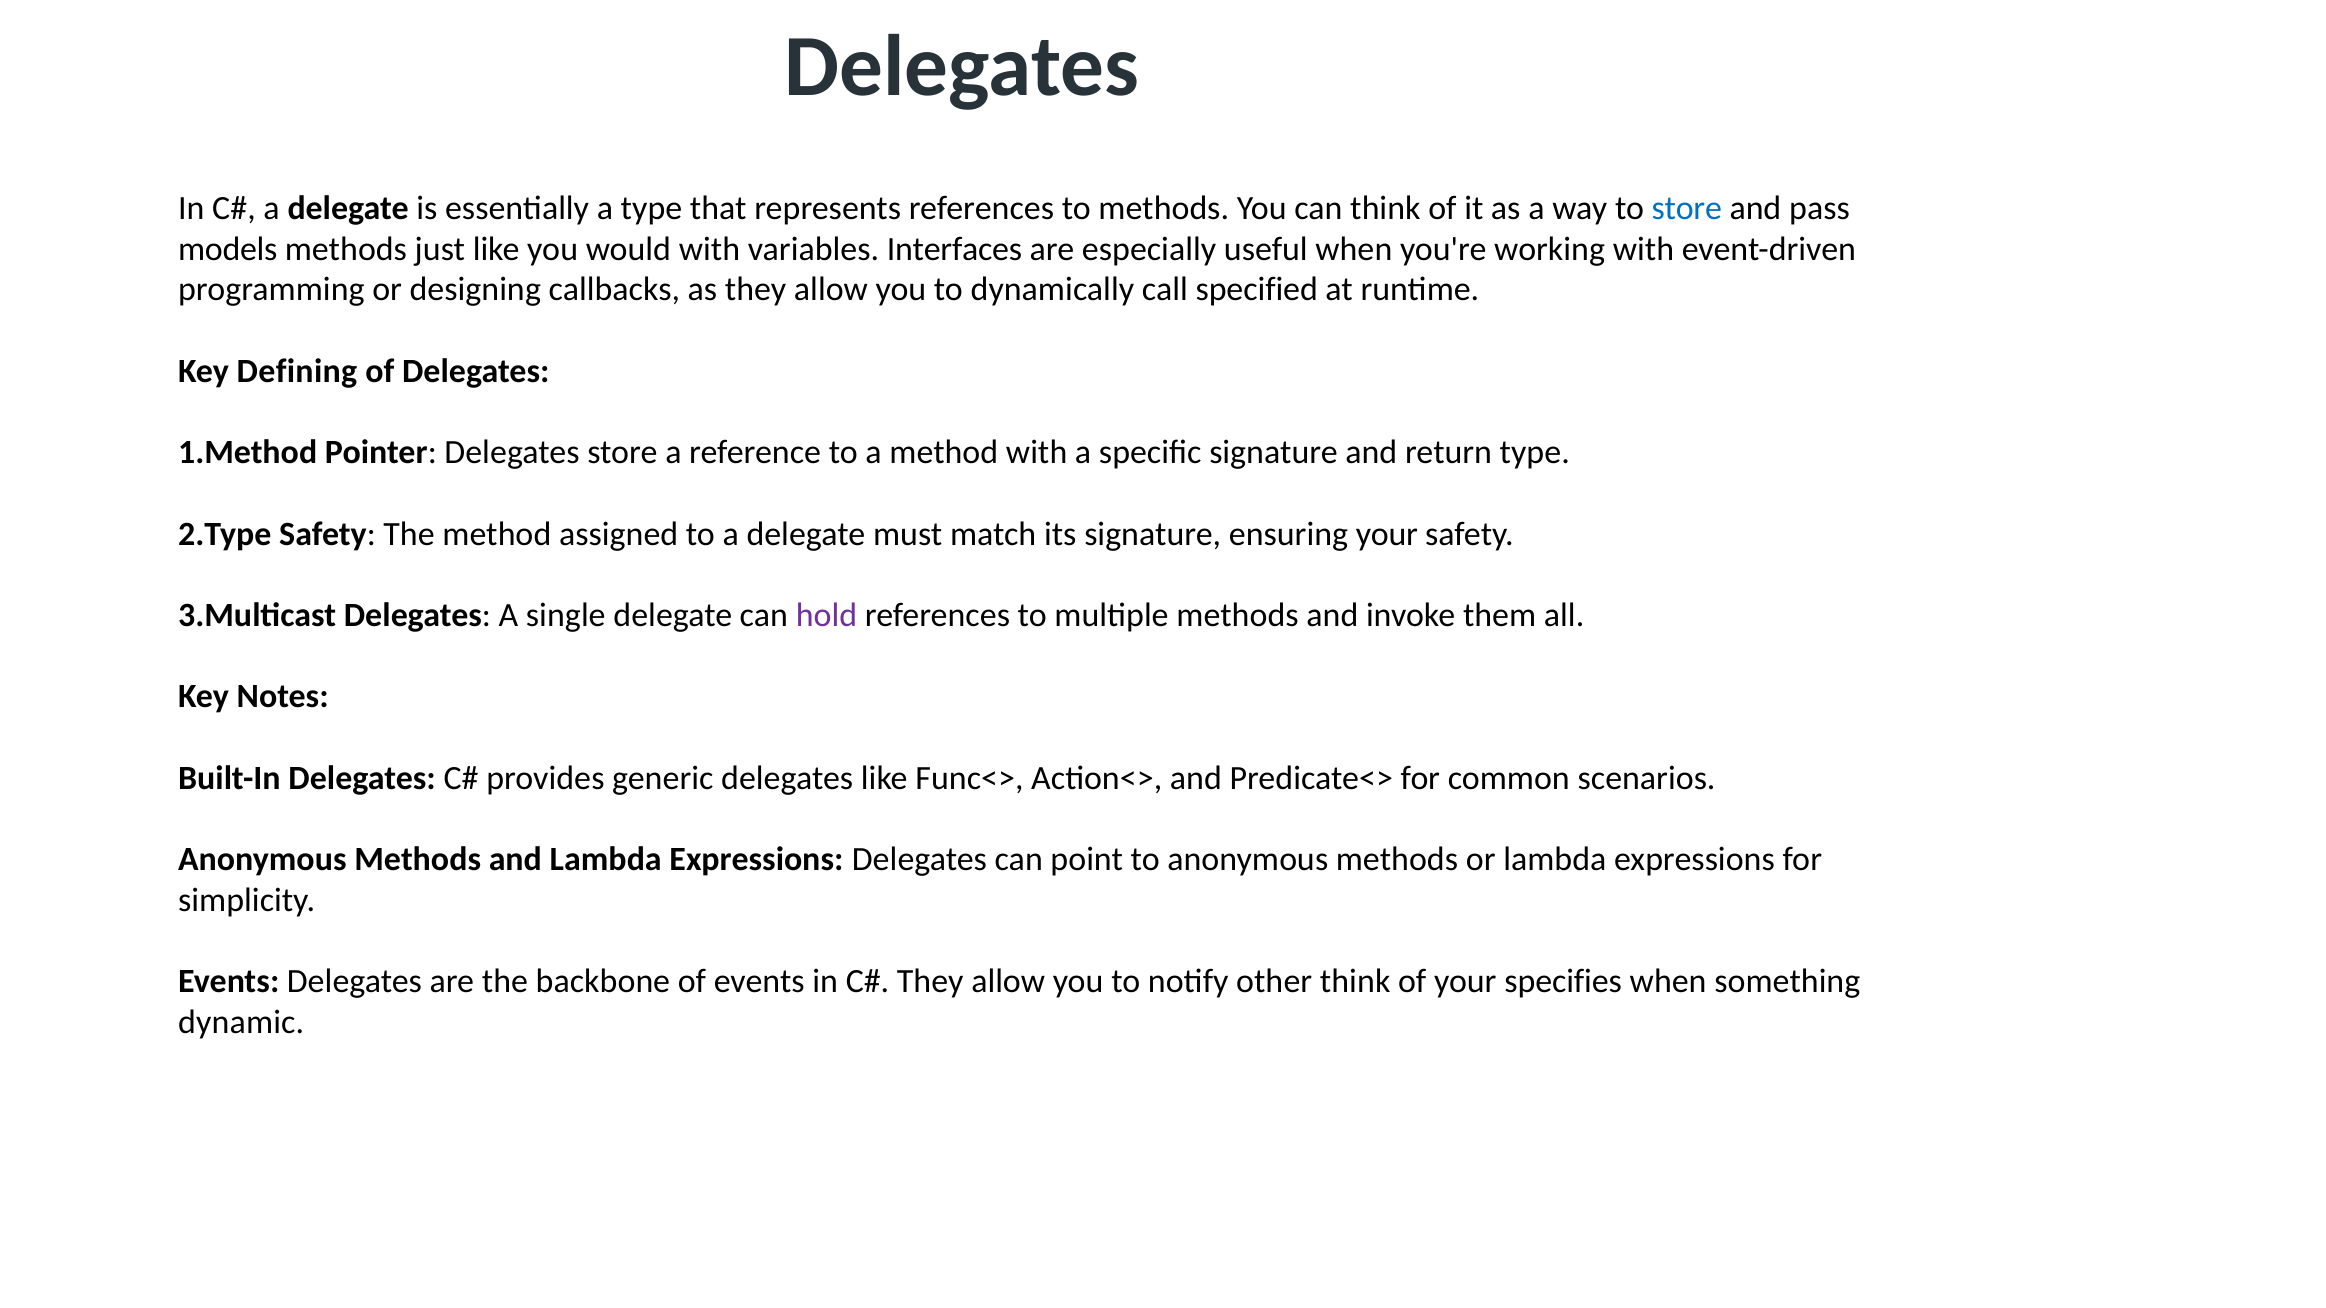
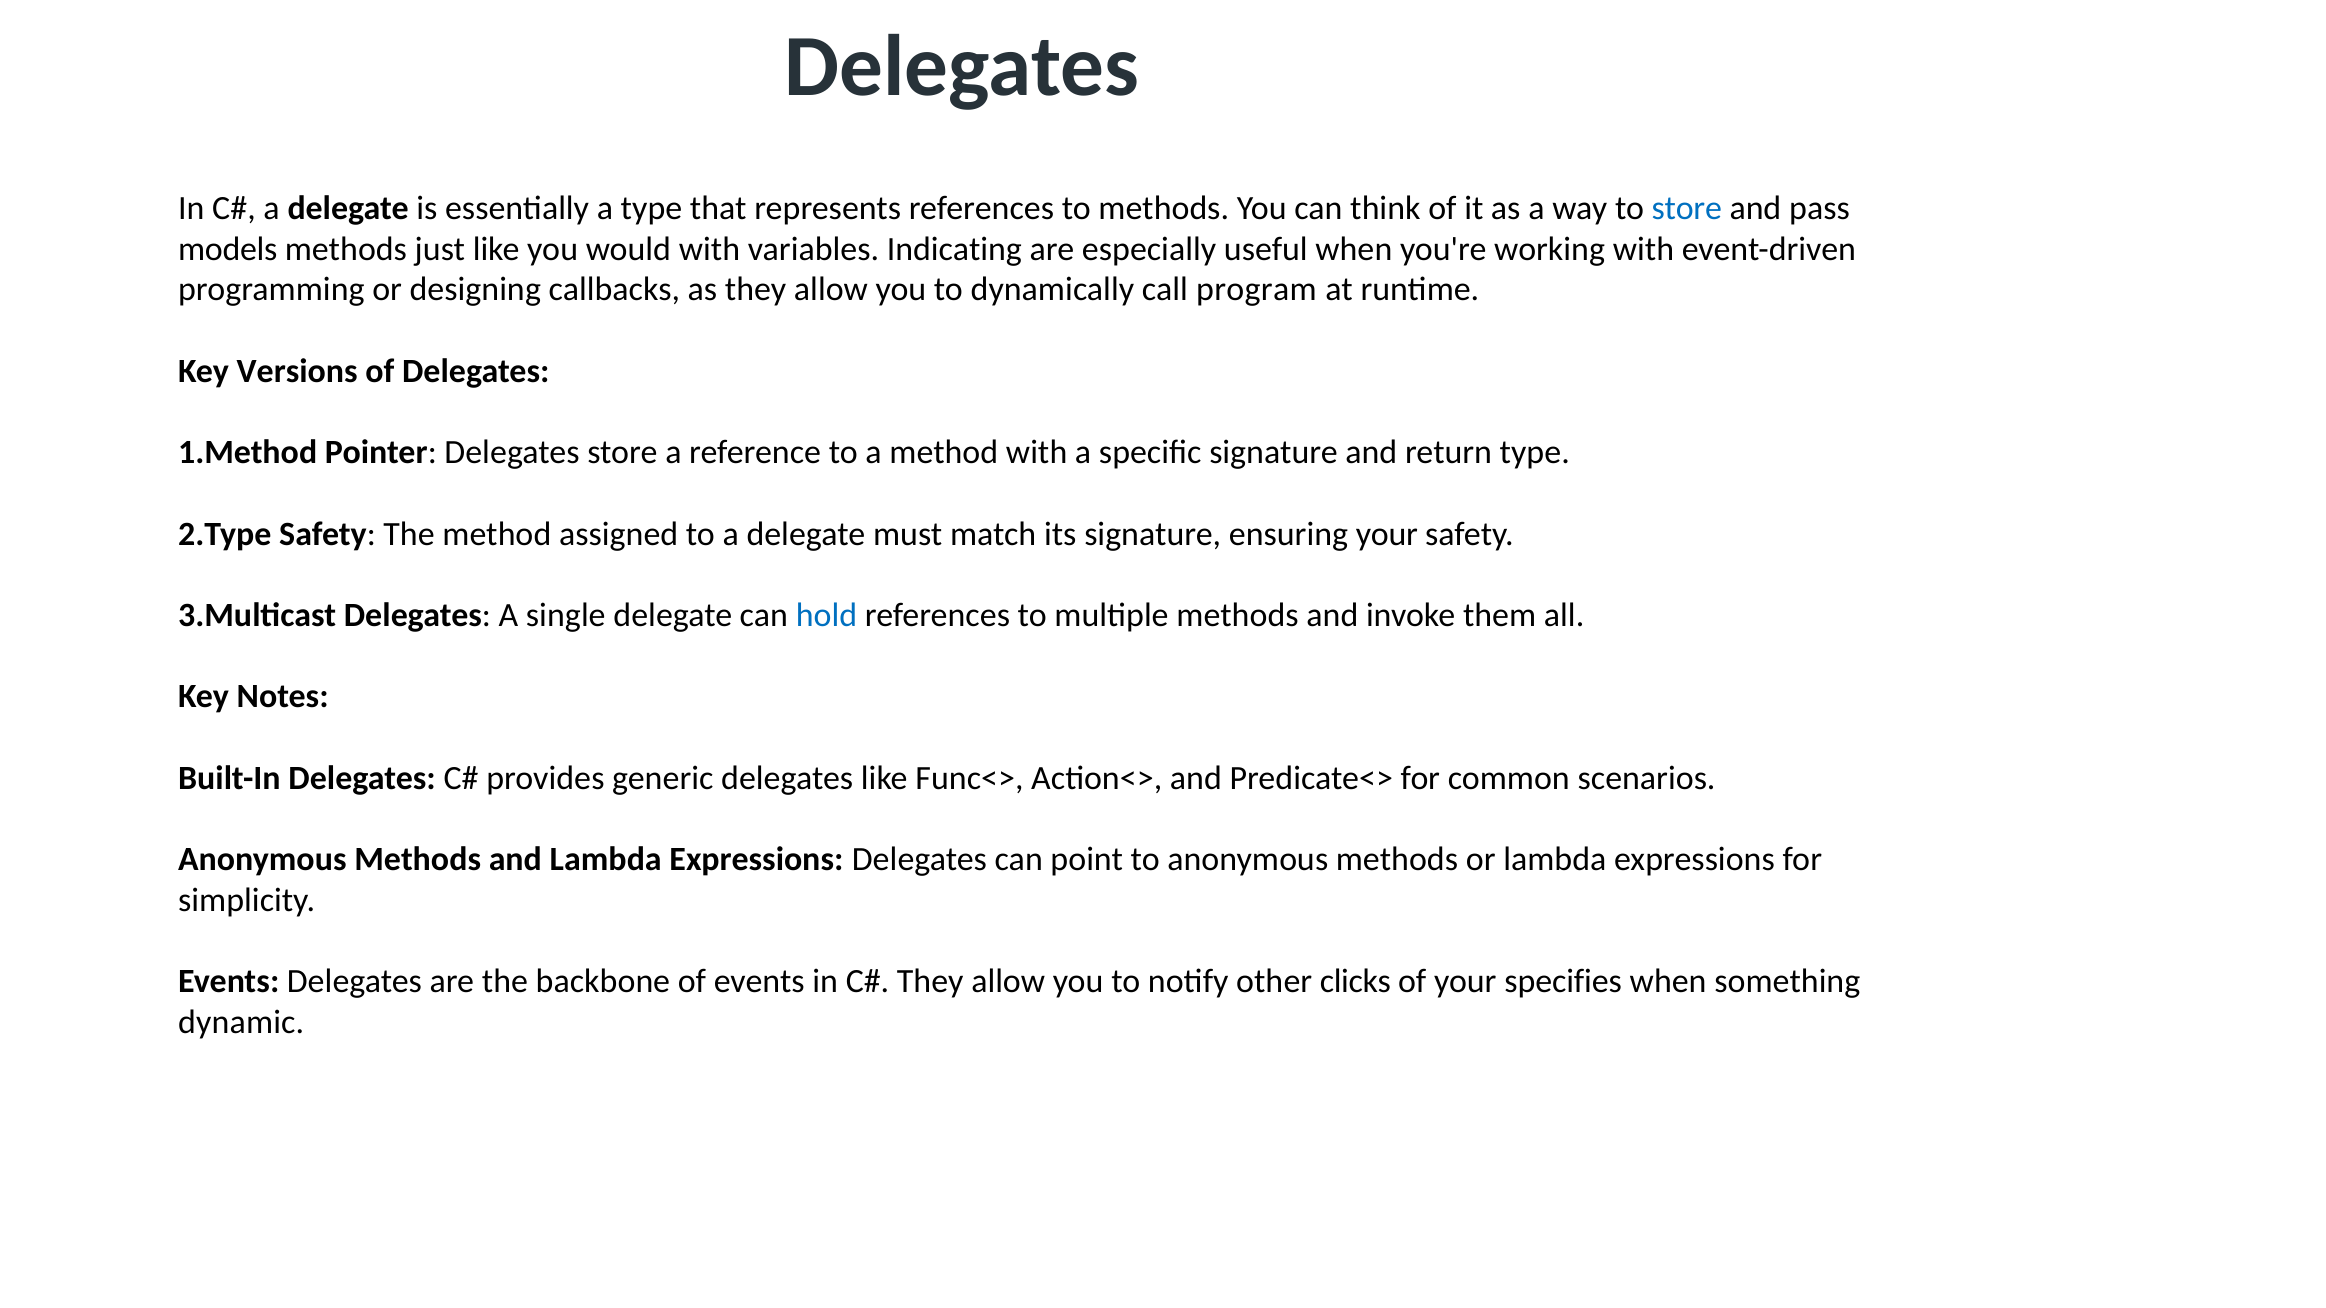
Interfaces: Interfaces -> Indicating (954, 249)
specified: specified -> program (1257, 290)
Defining: Defining -> Versions (297, 371)
hold colour: purple -> blue (826, 615)
other think: think -> clicks (1355, 982)
